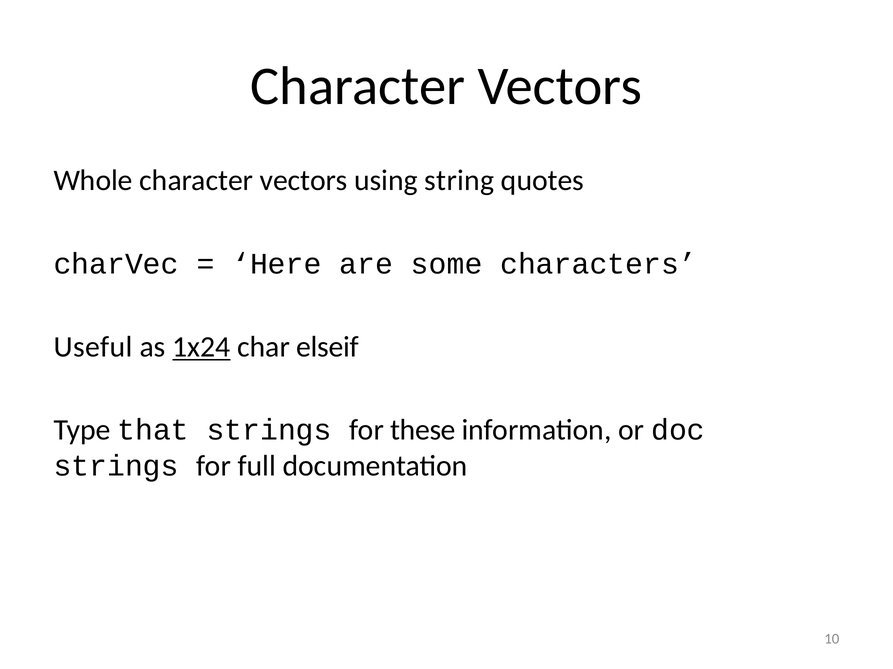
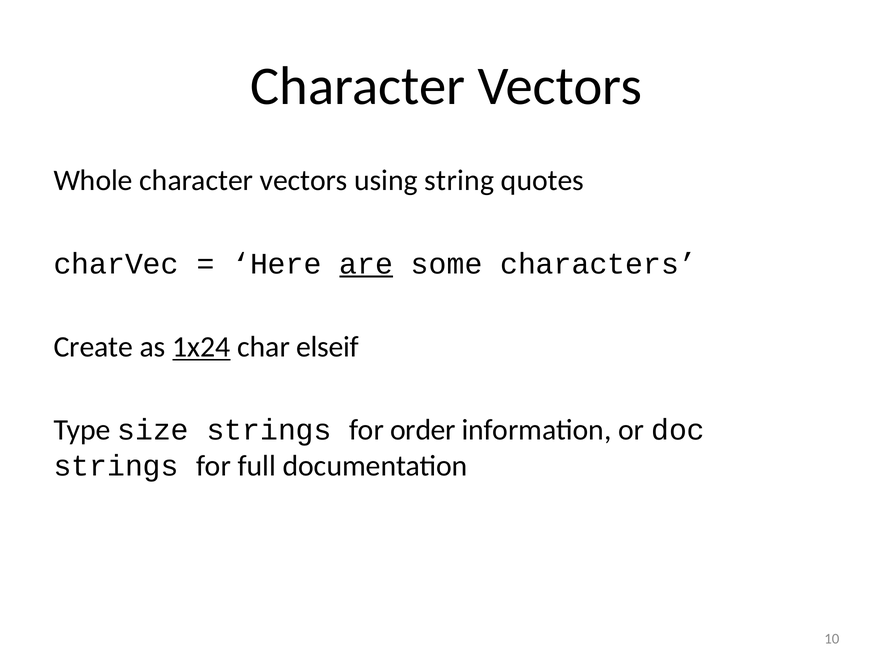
are underline: none -> present (366, 264)
Useful: Useful -> Create (93, 347)
that: that -> size (153, 431)
these: these -> order (423, 431)
